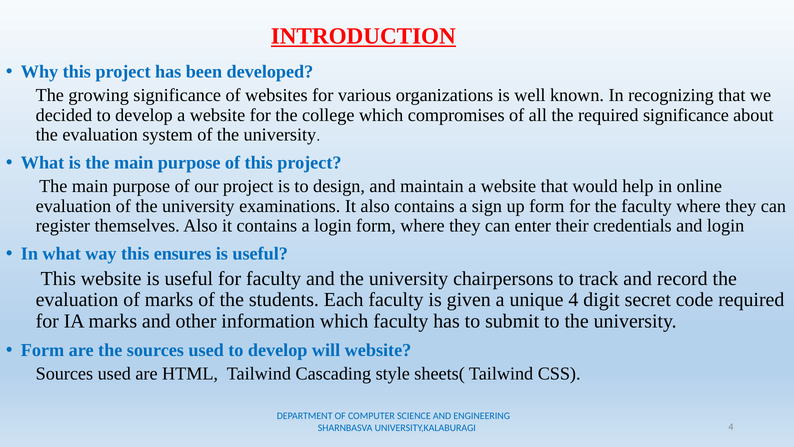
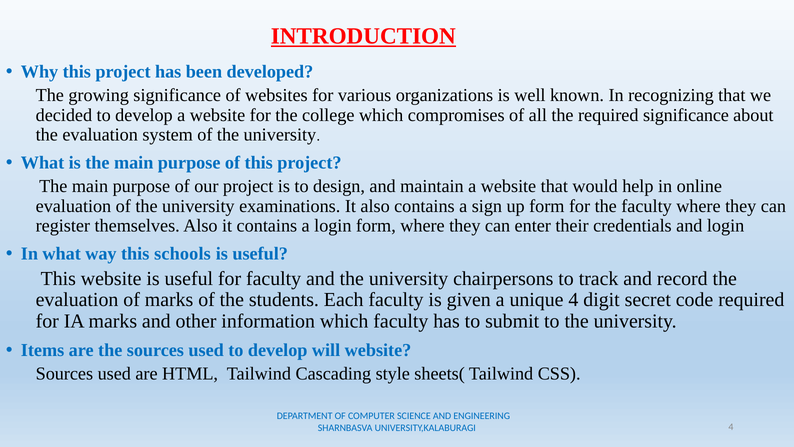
ensures: ensures -> schools (182, 254)
Form: Form -> Items (43, 350)
